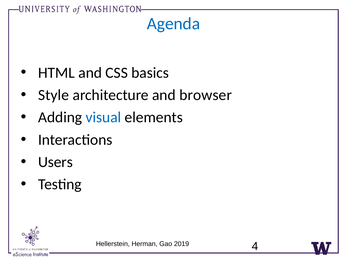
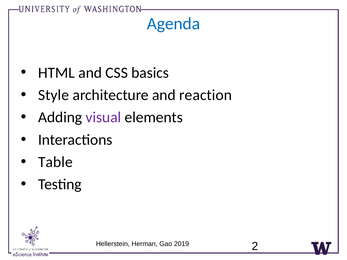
browser: browser -> reaction (206, 95)
visual colour: blue -> purple (103, 117)
Users: Users -> Table (55, 162)
4: 4 -> 2 (255, 247)
